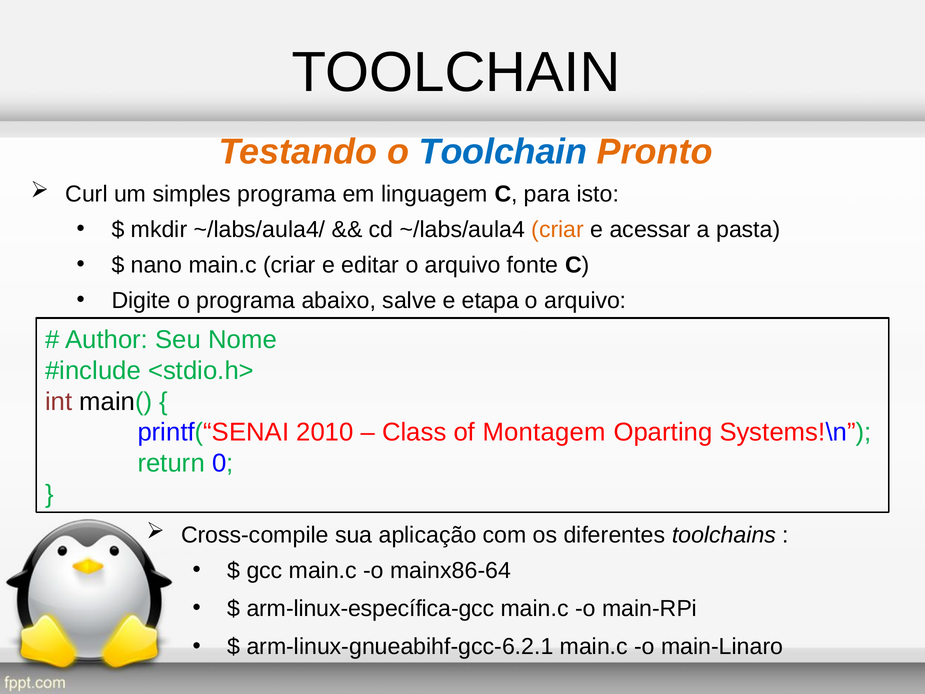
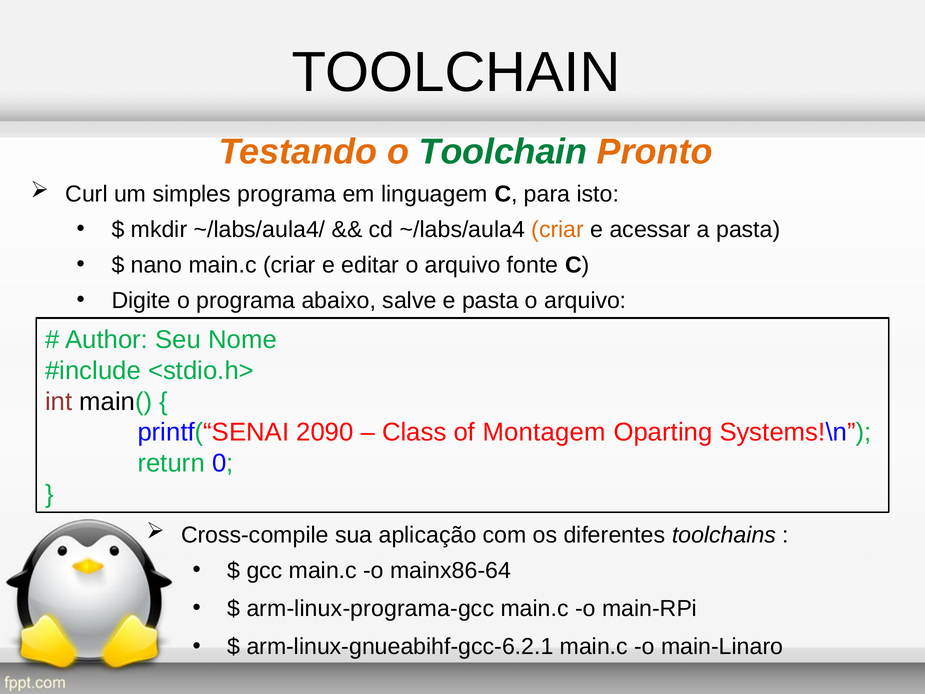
Toolchain colour: blue -> green (503, 152)
e etapa: etapa -> pasta (490, 300)
2010: 2010 -> 2090 (325, 432)
arm-linux-específica-gcc: arm-linux-específica-gcc -> arm-linux-programa-gcc (370, 608)
